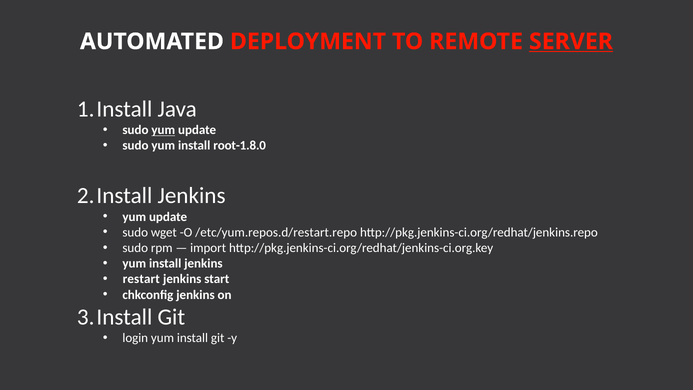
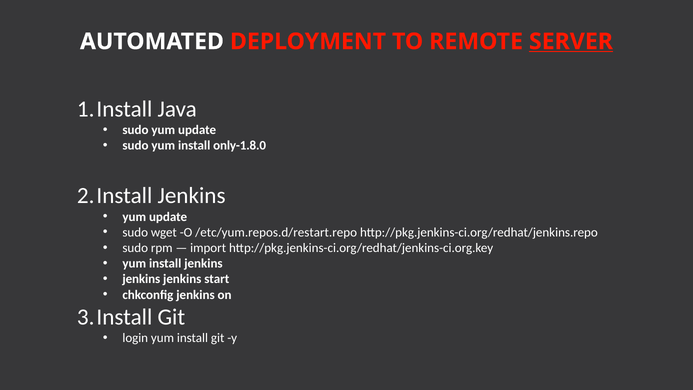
yum underline: present -> none (163, 130)
root-1.8.0: root-1.8.0 -> only-1.8.0 (240, 146)
restart: restart -> jenkins (141, 279)
